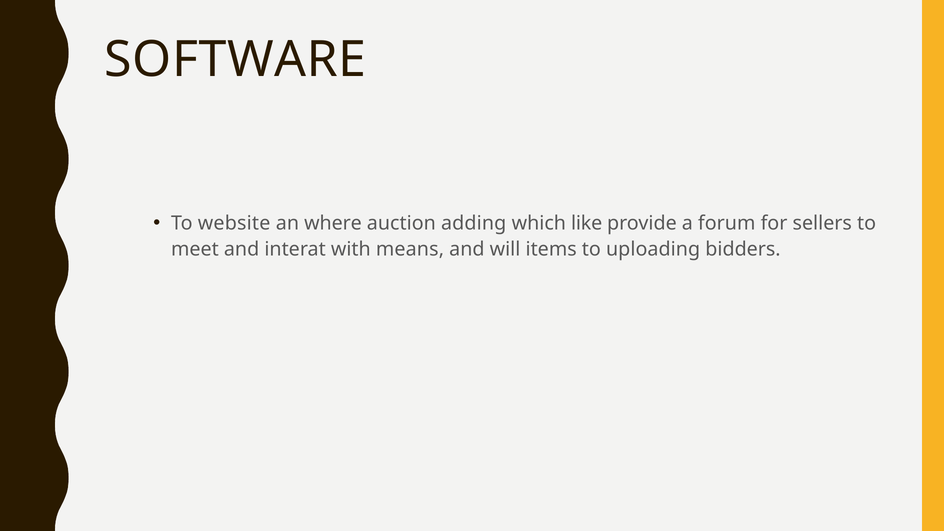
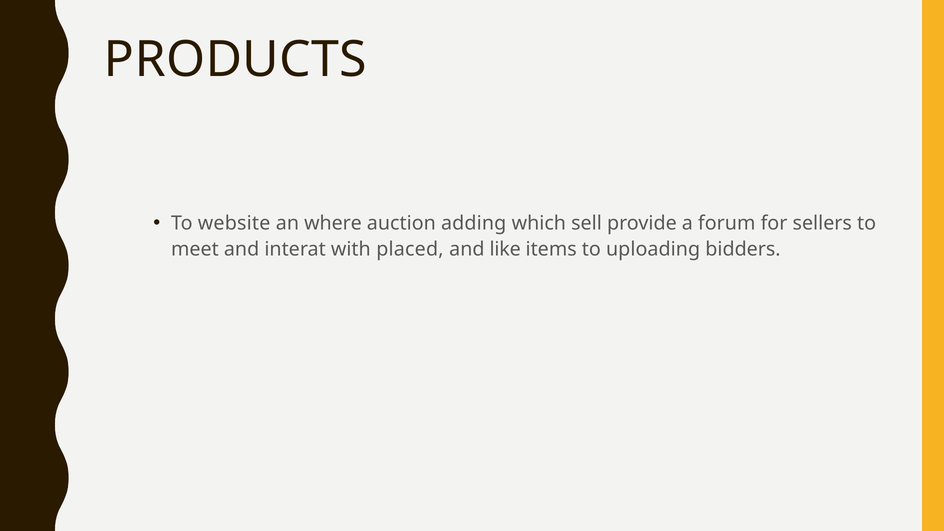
SOFTWARE: SOFTWARE -> PRODUCTS (235, 60)
like: like -> sell (587, 223)
means: means -> placed (410, 249)
will: will -> like (505, 249)
